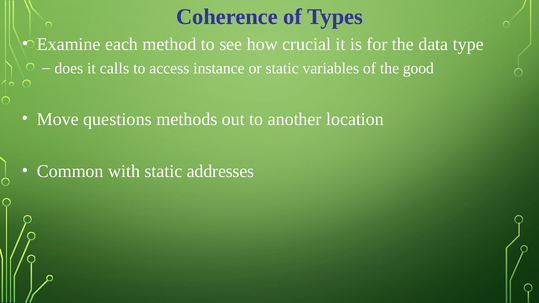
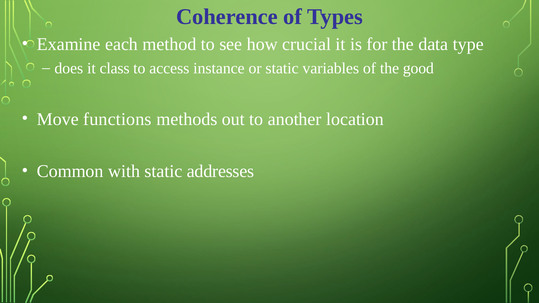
calls: calls -> class (115, 68)
questions: questions -> functions (117, 119)
